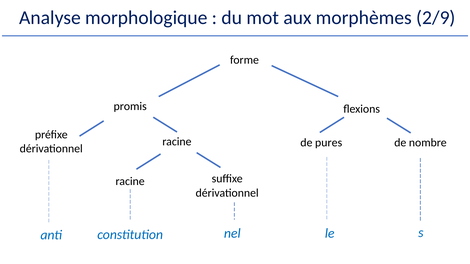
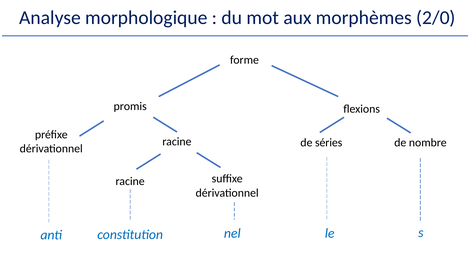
2/9: 2/9 -> 2/0 (436, 18)
pures: pures -> séries (329, 143)
